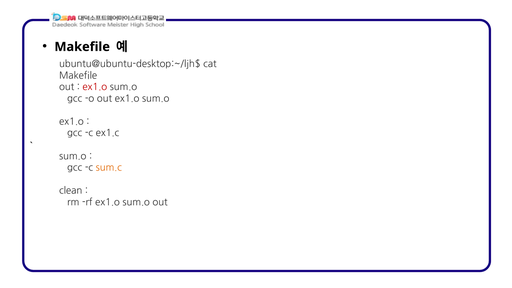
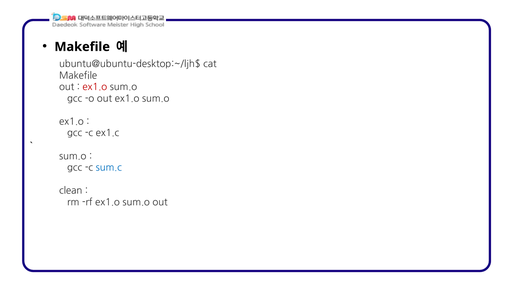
sum.c colour: orange -> blue (109, 168)
